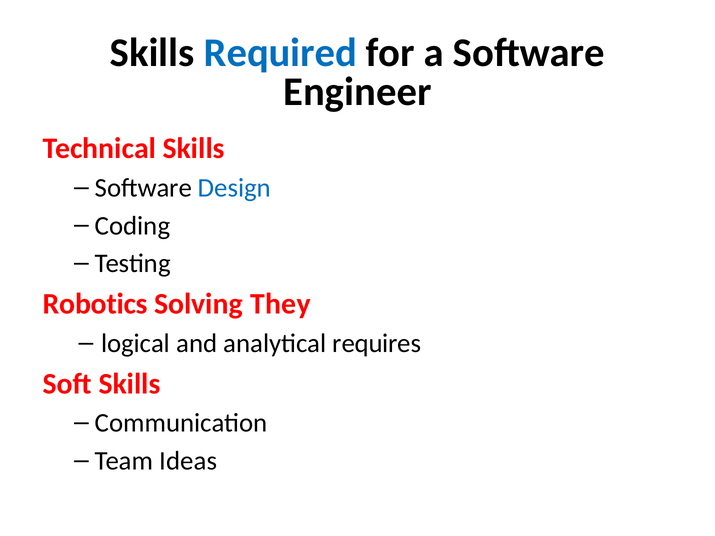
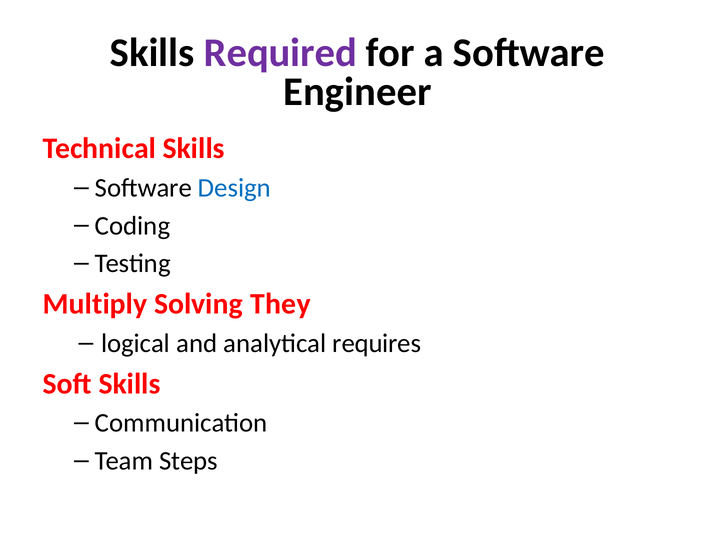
Required colour: blue -> purple (280, 53)
Robotics: Robotics -> Multiply (95, 304)
Ideas: Ideas -> Steps (188, 461)
